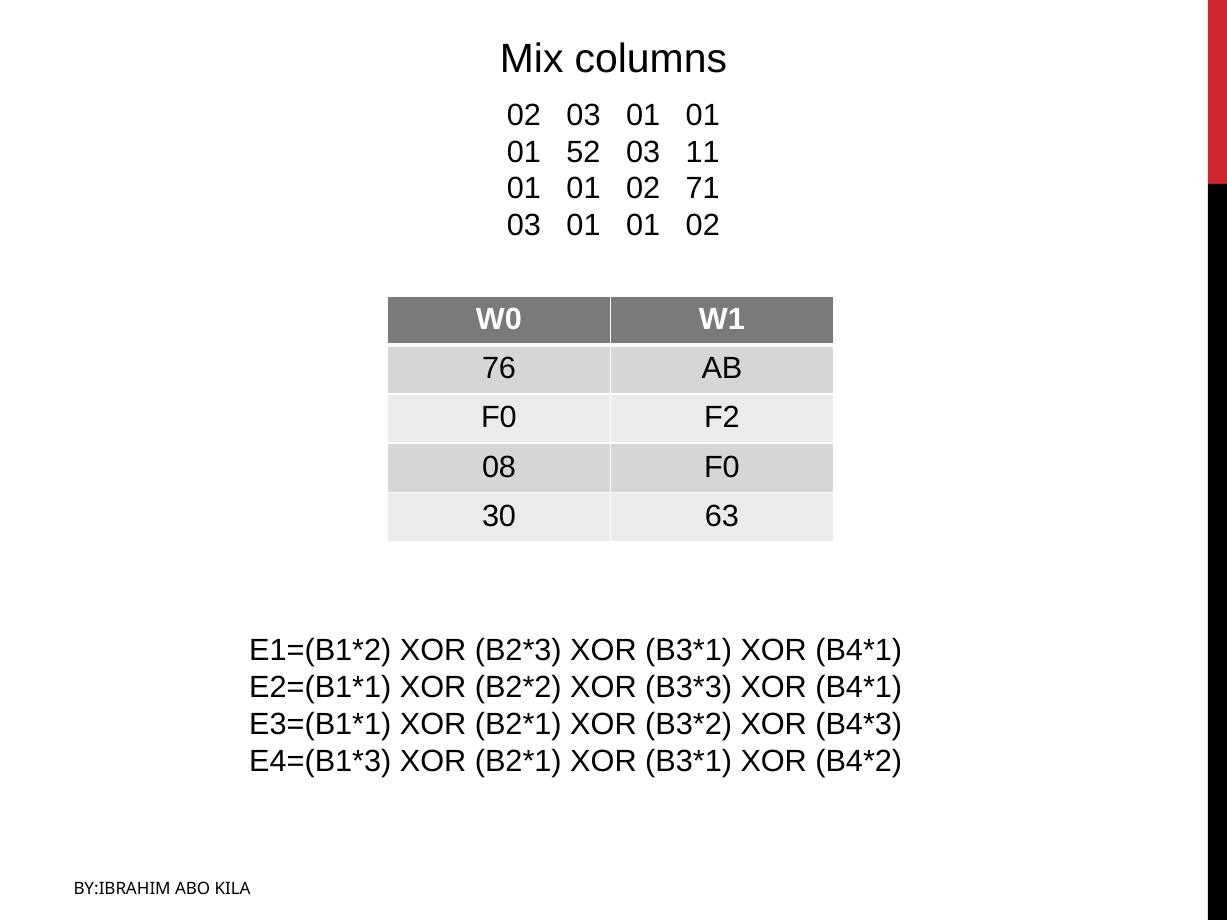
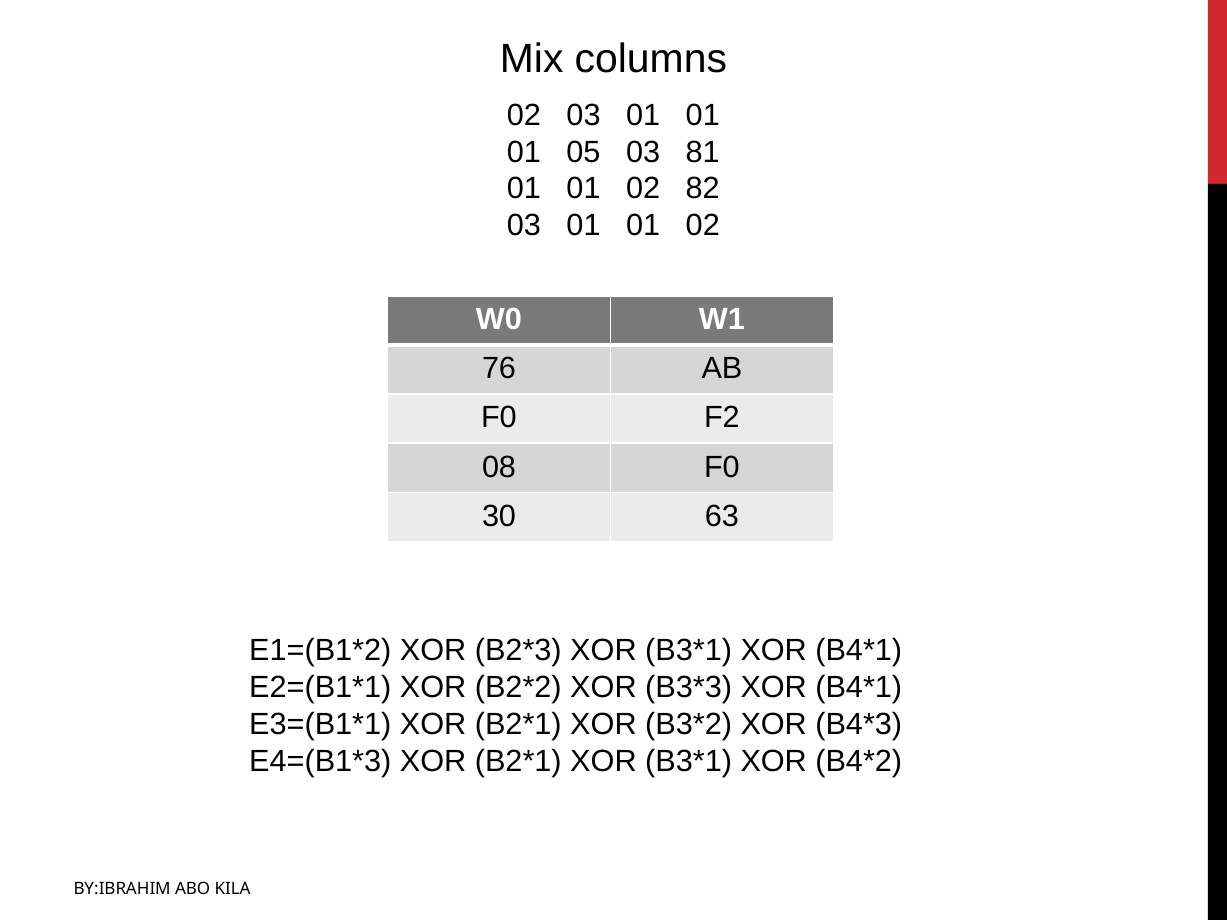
52: 52 -> 05 (583, 152)
11: 11 -> 81 (703, 152)
71: 71 -> 82 (703, 189)
